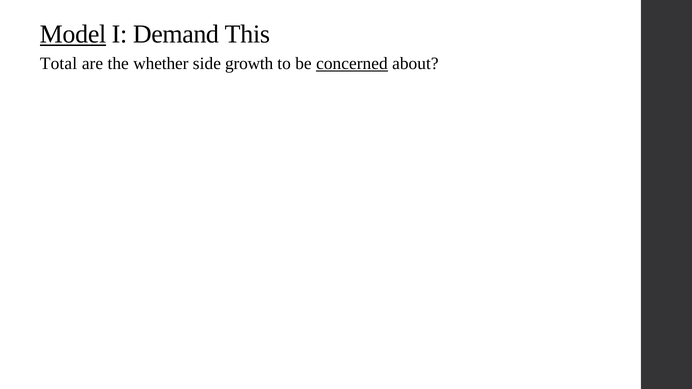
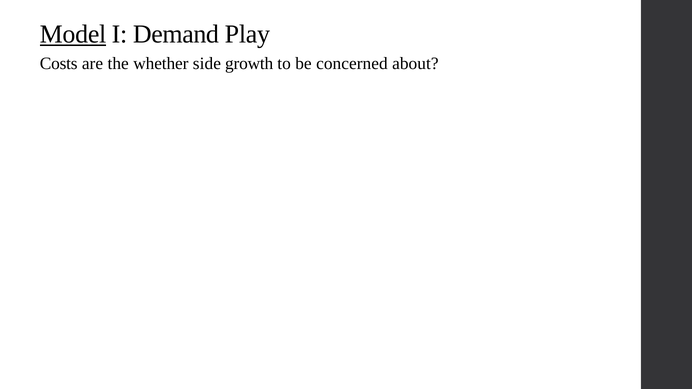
This: This -> Play (247, 34)
Total: Total -> Costs (59, 64)
concerned underline: present -> none (352, 64)
